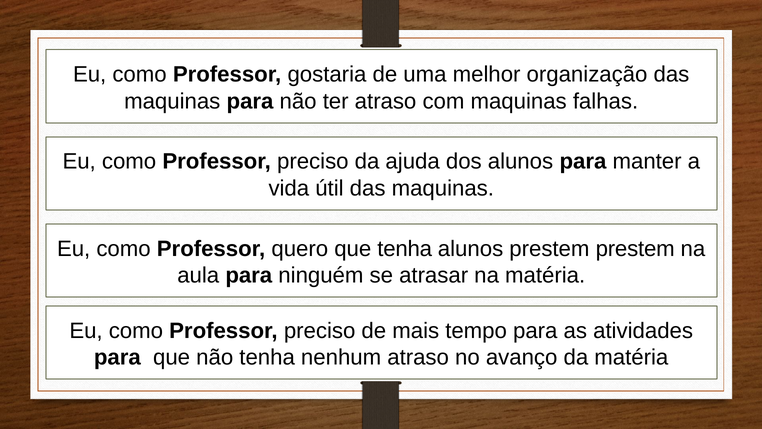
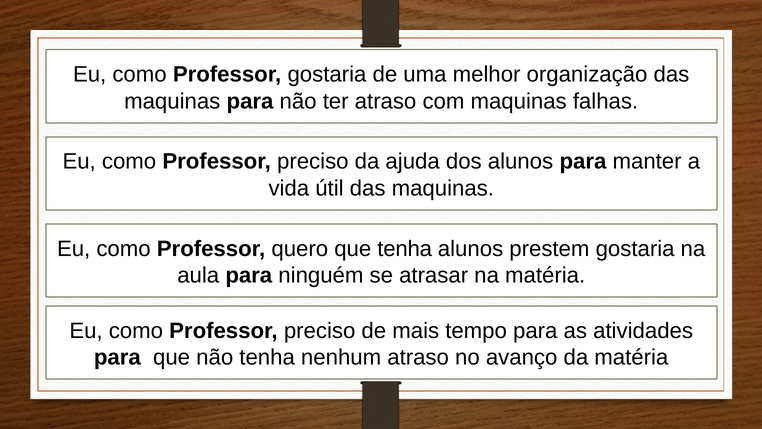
prestem prestem: prestem -> gostaria (635, 248)
